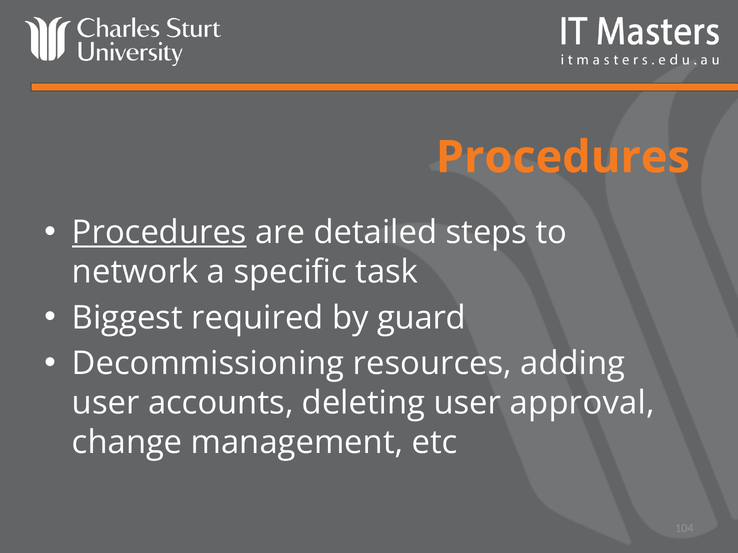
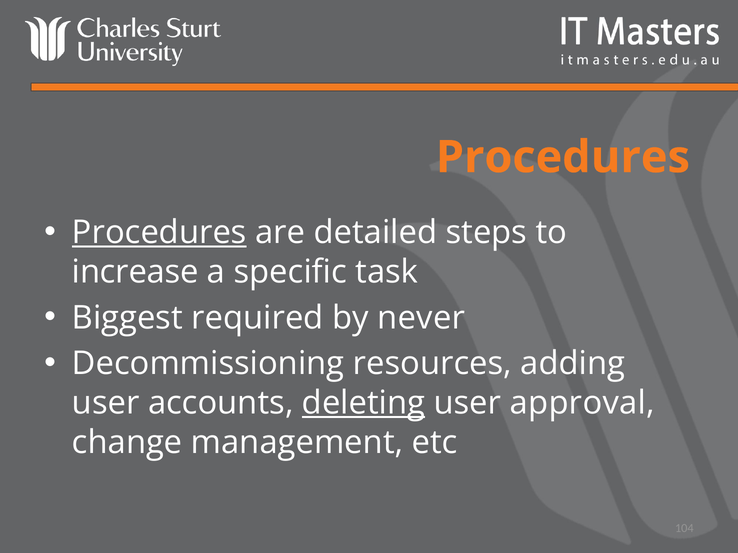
network: network -> increase (135, 272)
guard: guard -> never (421, 318)
deleting underline: none -> present (364, 403)
